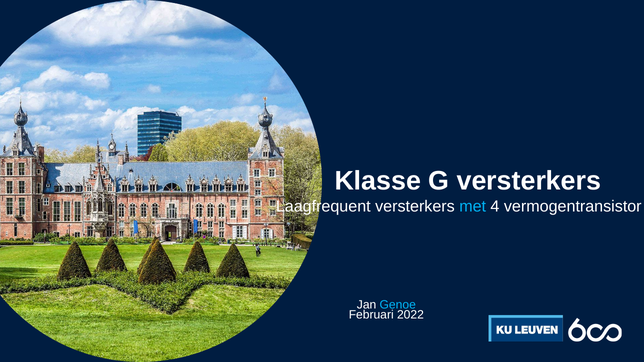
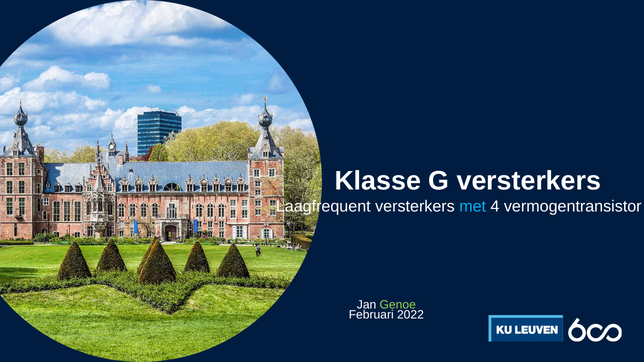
Genoe colour: light blue -> light green (398, 305)
